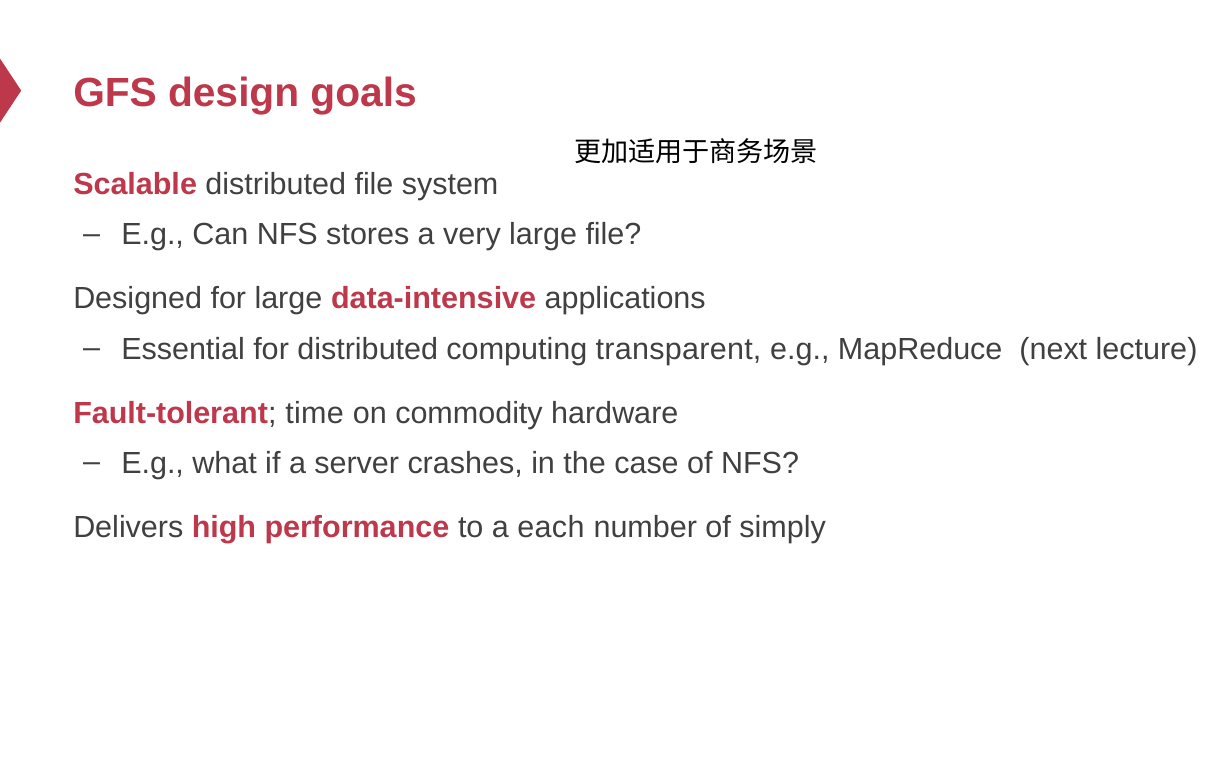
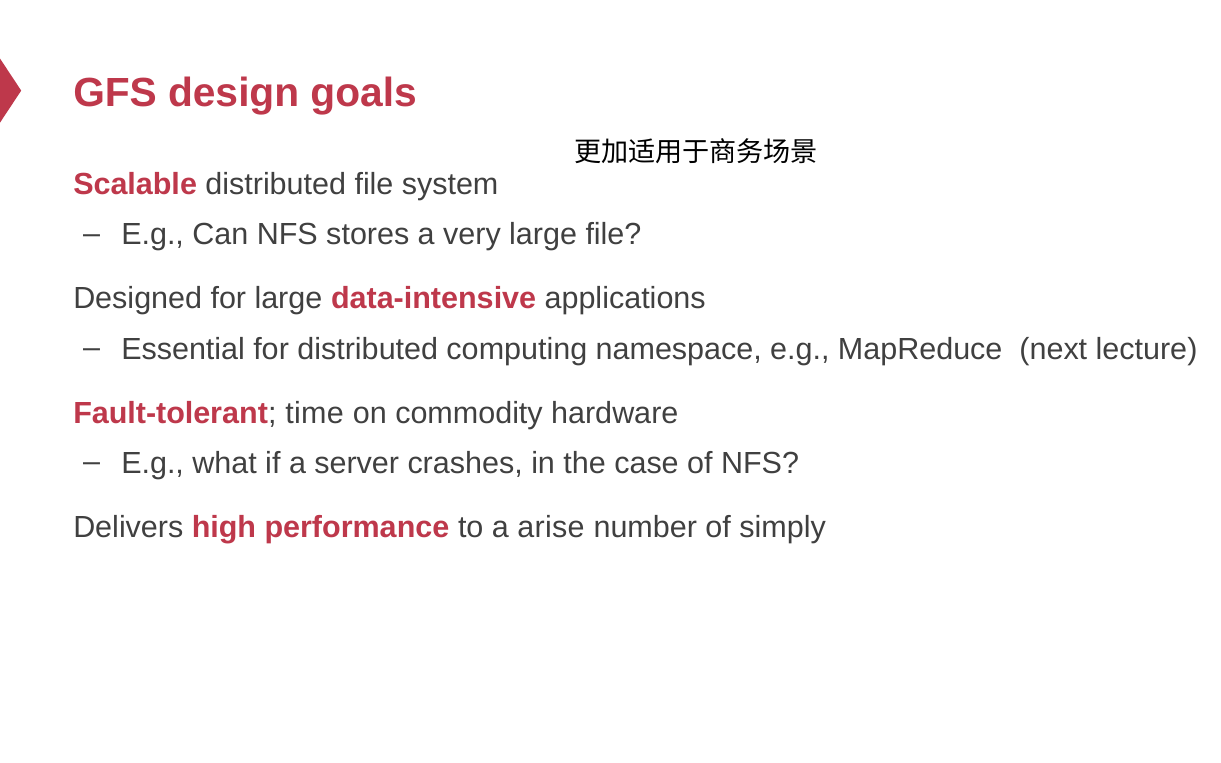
transparent: transparent -> namespace (679, 349)
each: each -> arise (551, 528)
